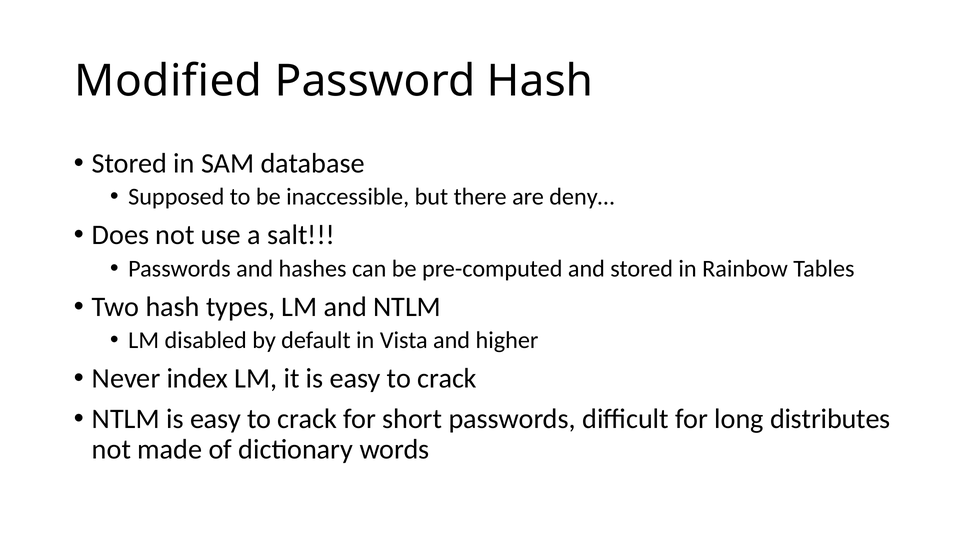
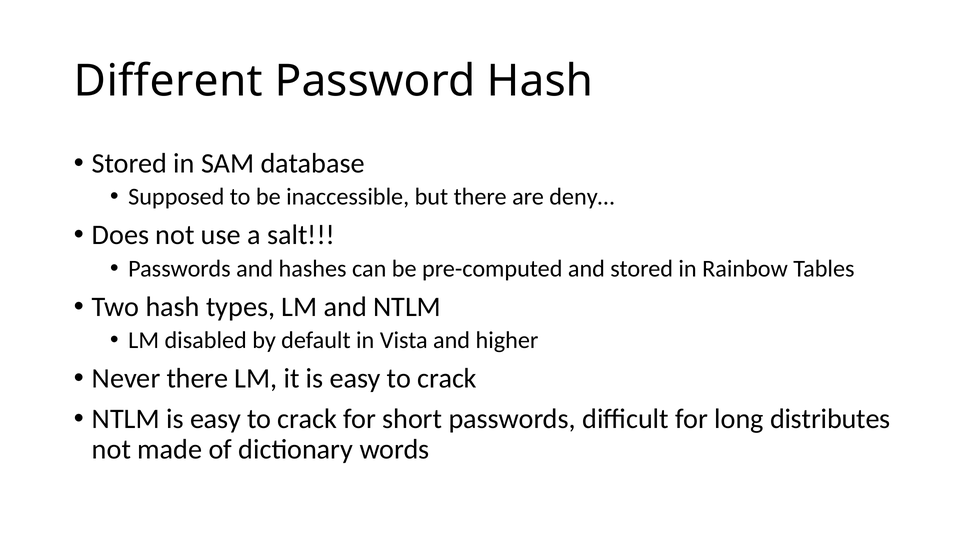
Modified: Modified -> Different (168, 81)
Never index: index -> there (197, 379)
